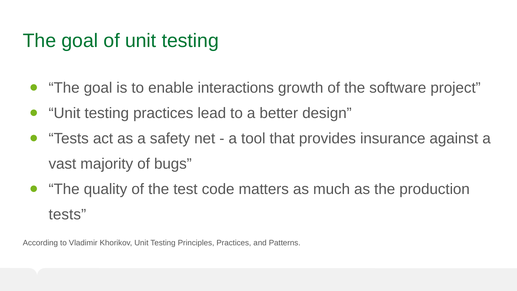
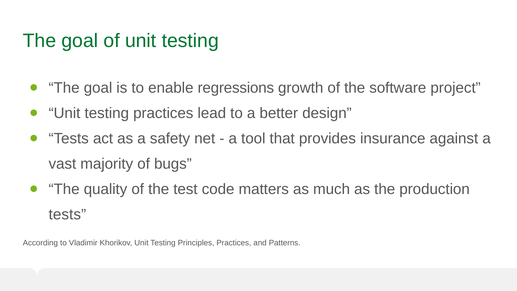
interactions: interactions -> regressions (236, 88)
